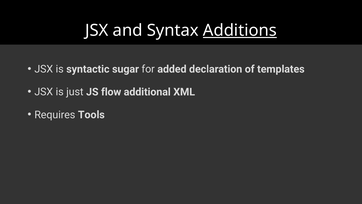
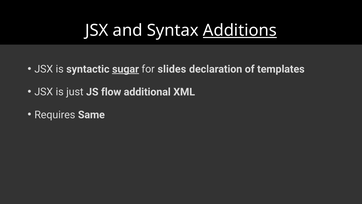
sugar underline: none -> present (126, 69)
added: added -> slides (172, 69)
Tools: Tools -> Same (91, 115)
